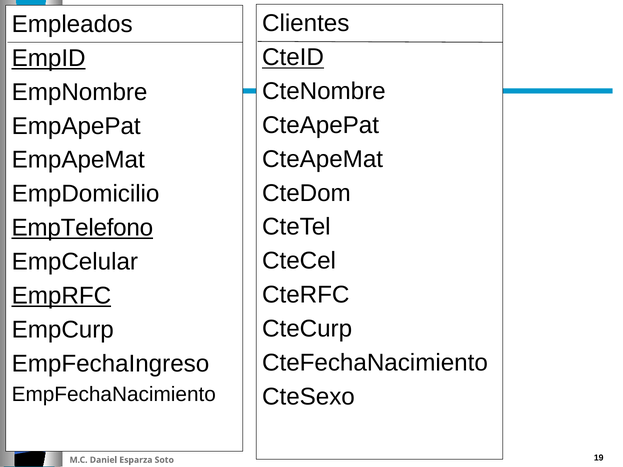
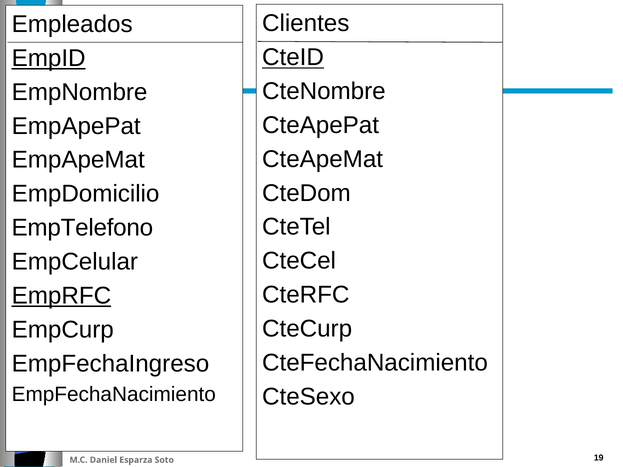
EmpTelefono underline: present -> none (82, 228)
